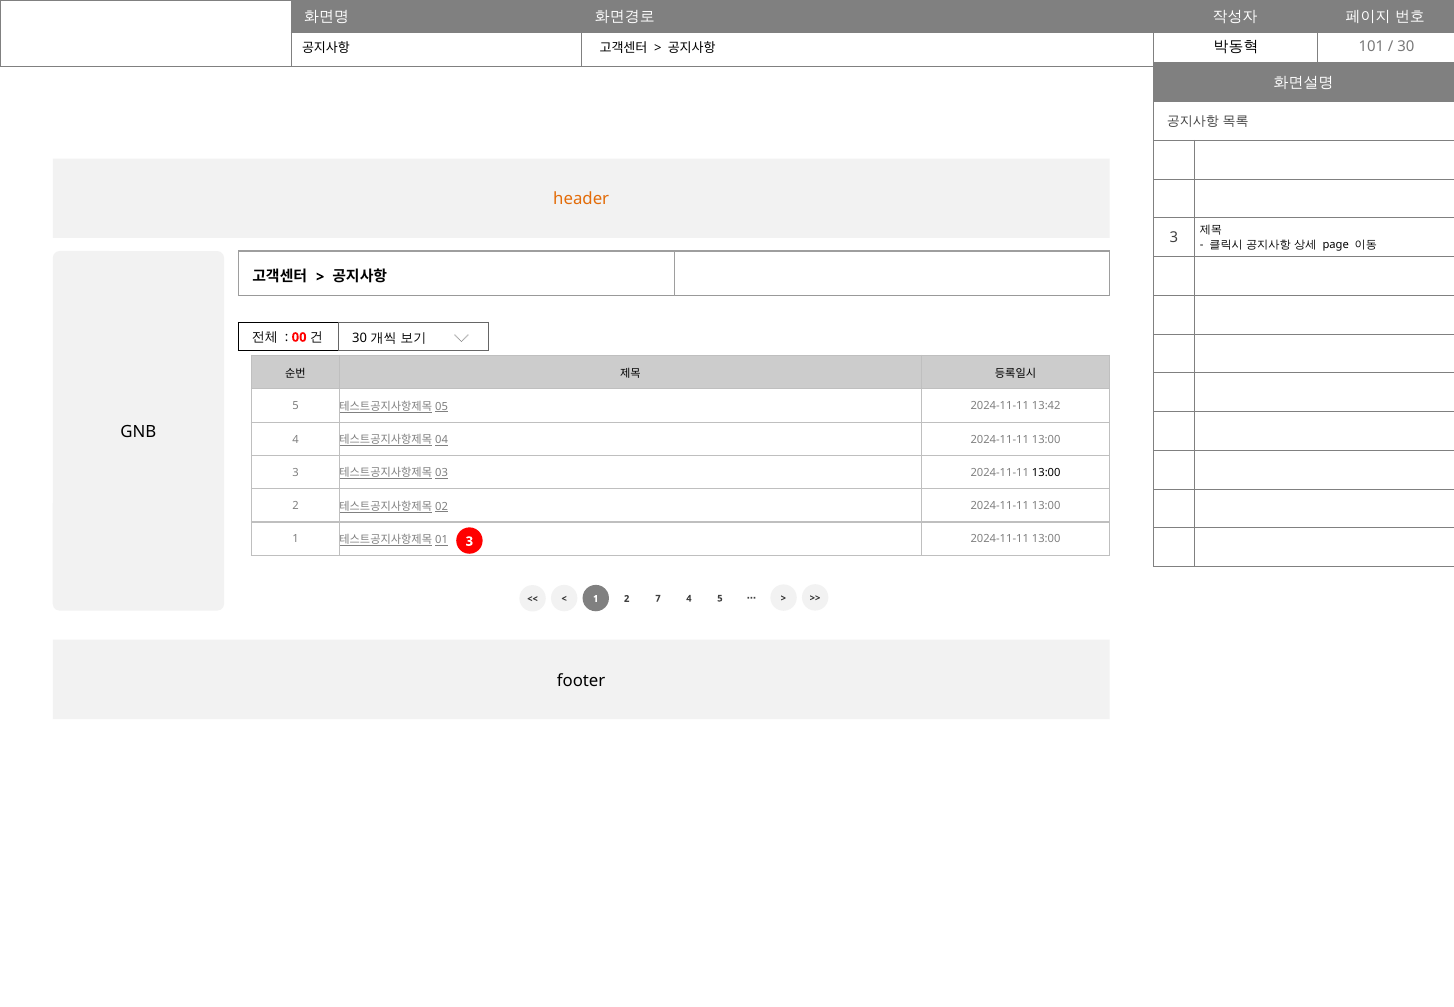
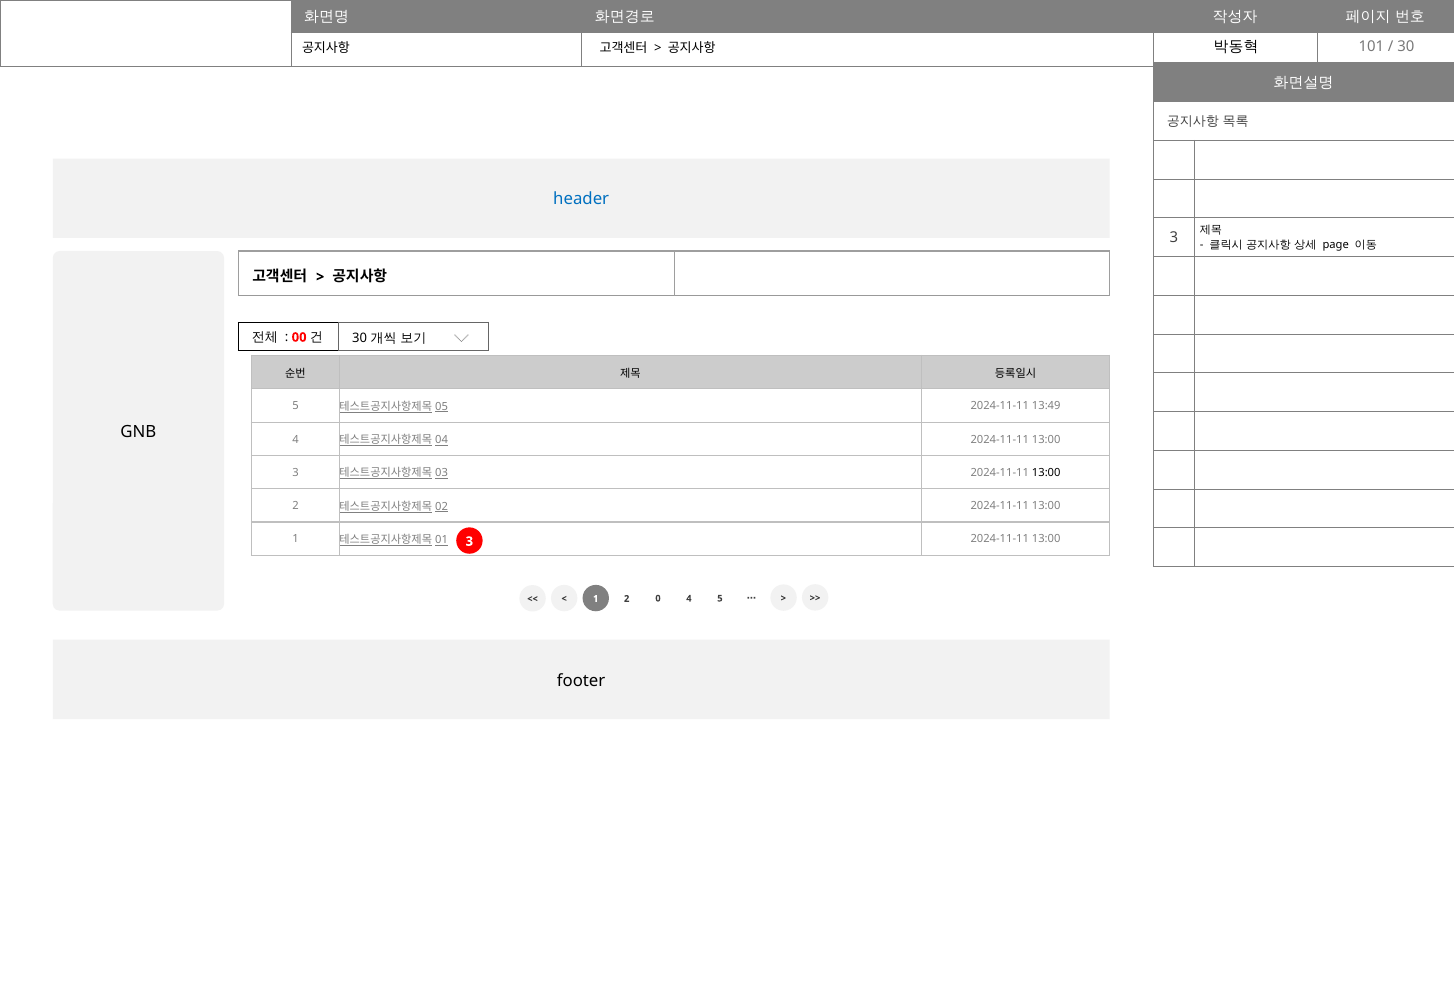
header colour: orange -> blue (581, 199)
13:42: 13:42 -> 13:49 (1046, 406)
7: 7 -> 0 (658, 598)
